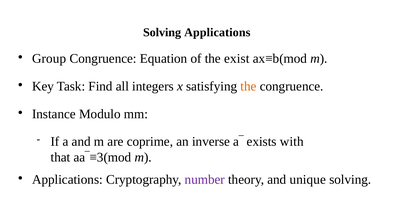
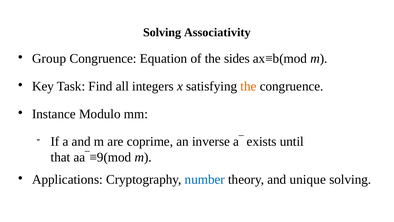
Solving Applications: Applications -> Associativity (217, 32)
exist: exist -> sides (237, 58)
with: with -> until (292, 141)
aa‾≡3(mod: aa‾≡3(mod -> aa‾≡9(mod (102, 157)
number colour: purple -> blue (205, 179)
